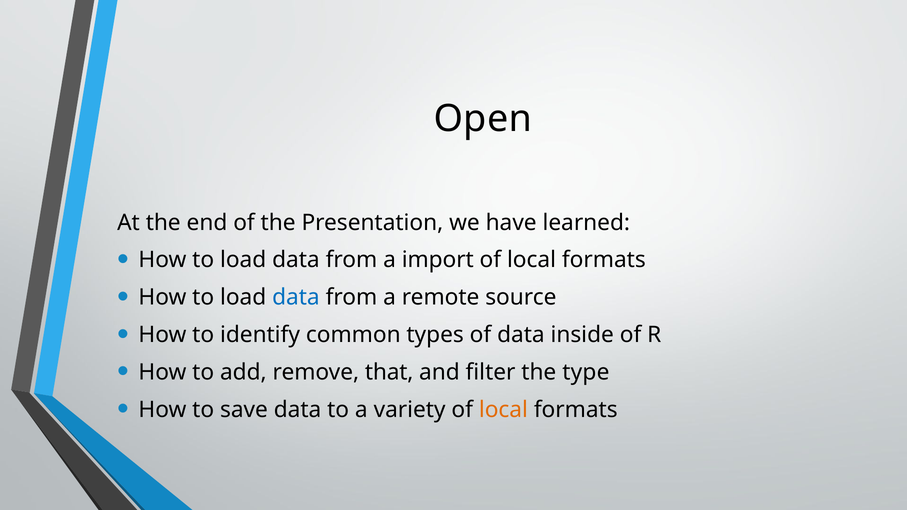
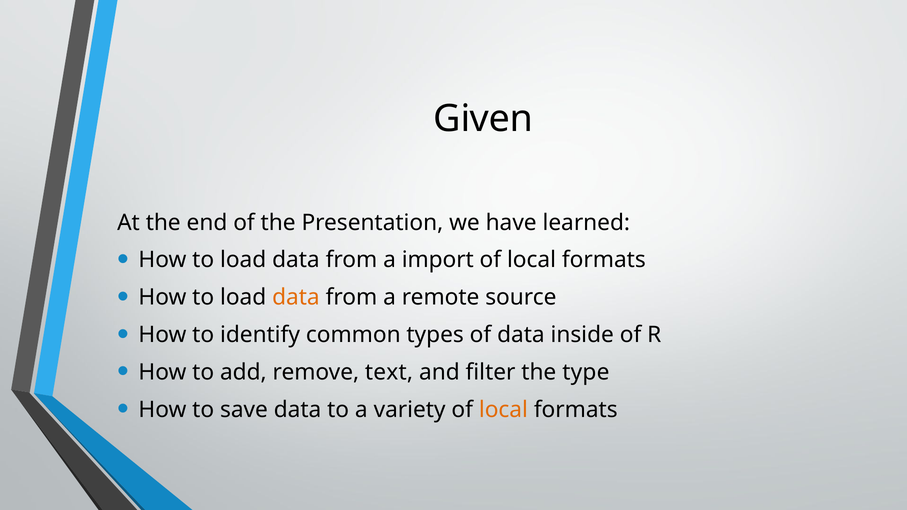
Open: Open -> Given (483, 119)
data colour: blue -> orange (296, 297)
that: that -> text (389, 372)
